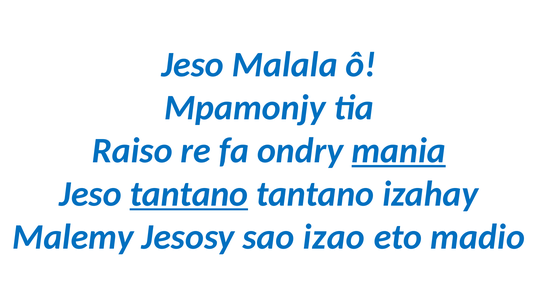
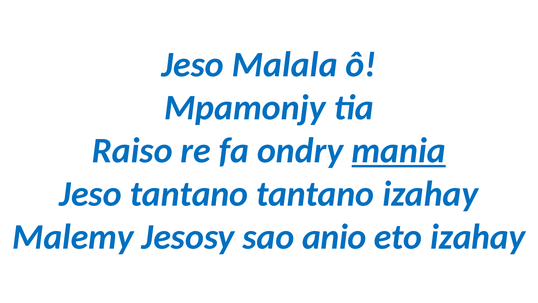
tantano underline: present -> none (189, 194)
izao: izao -> anio (334, 237)
eto madio: madio -> izahay (478, 237)
